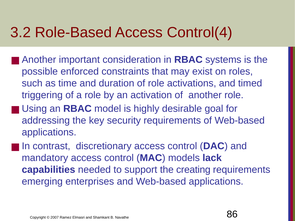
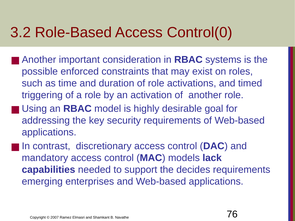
Control(4: Control(4 -> Control(0 (200, 32)
creating: creating -> decides (193, 170)
86: 86 -> 76 (232, 215)
